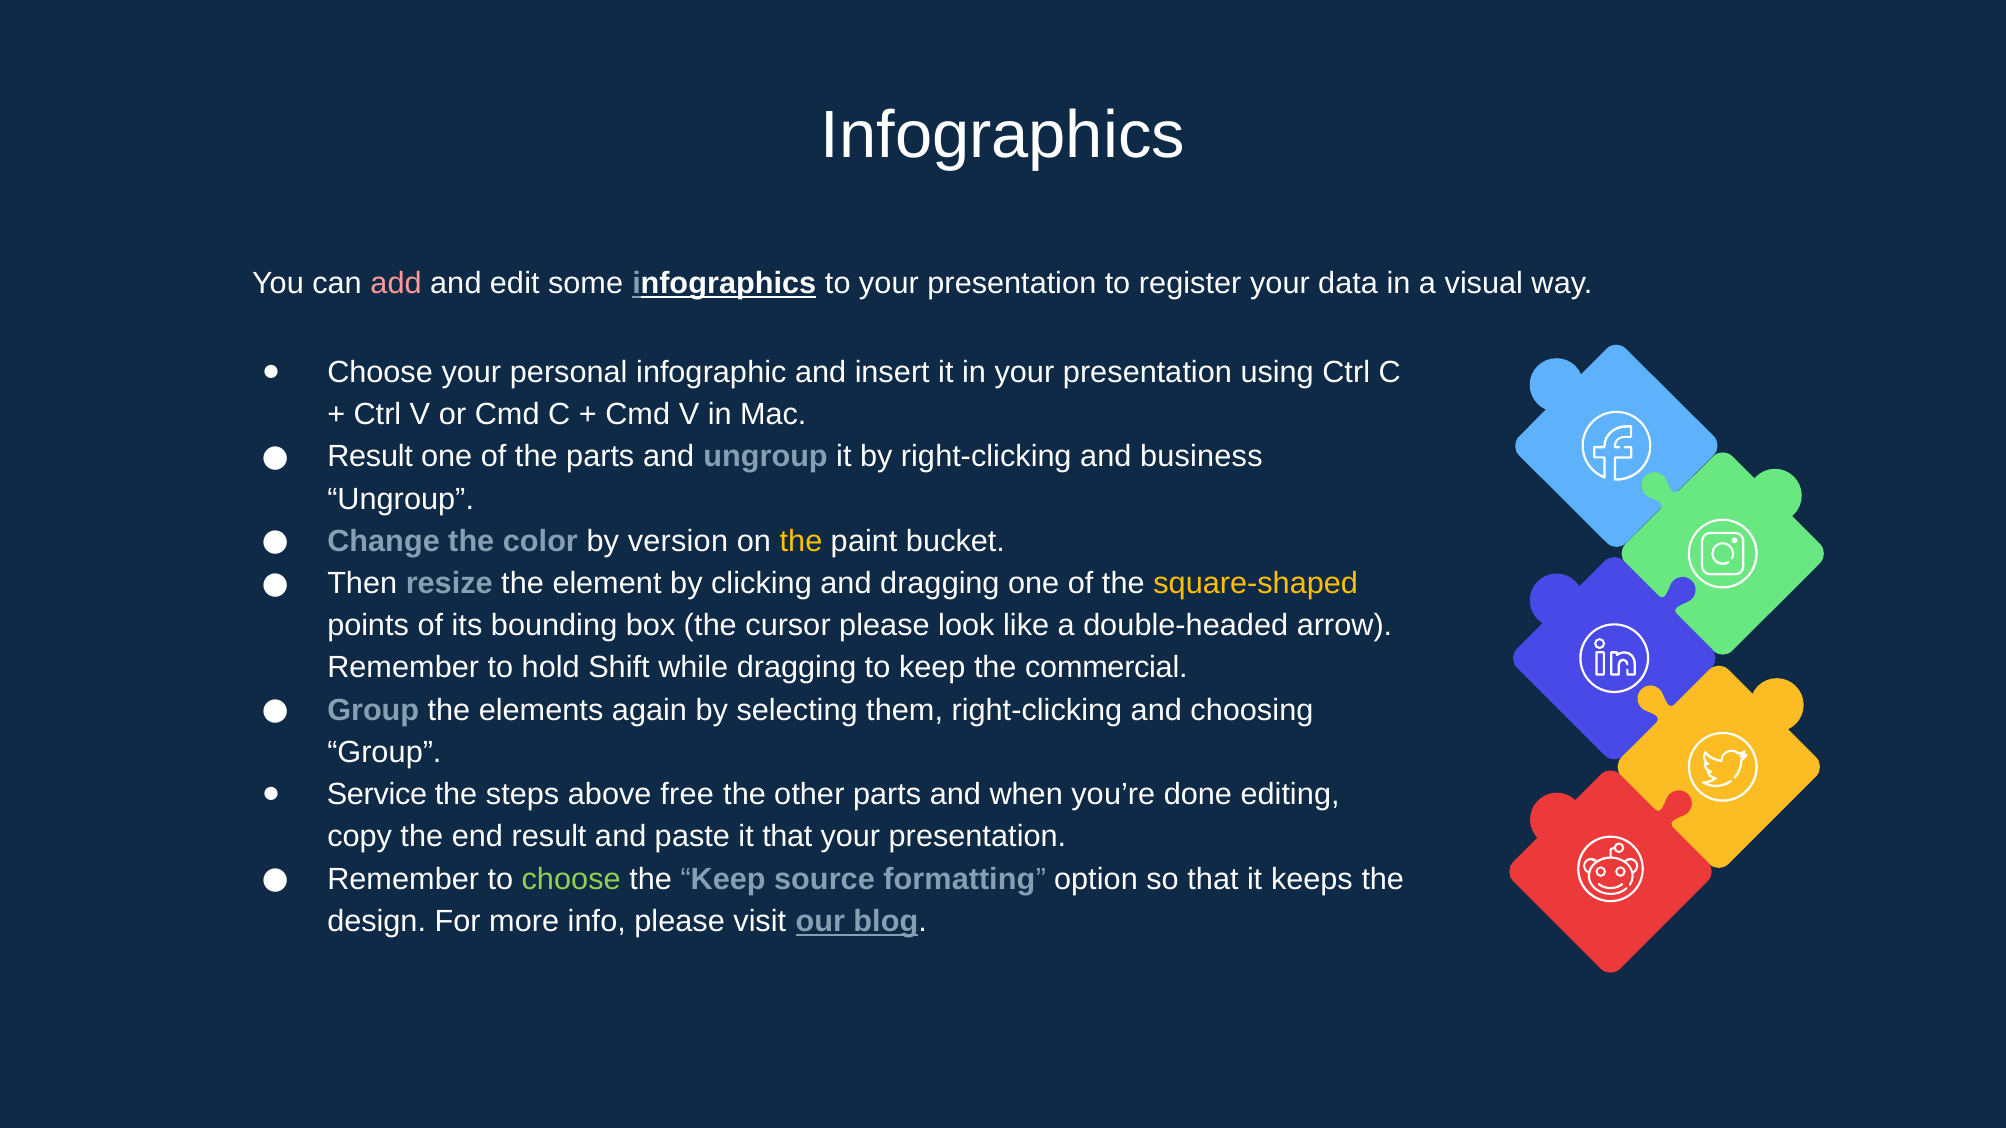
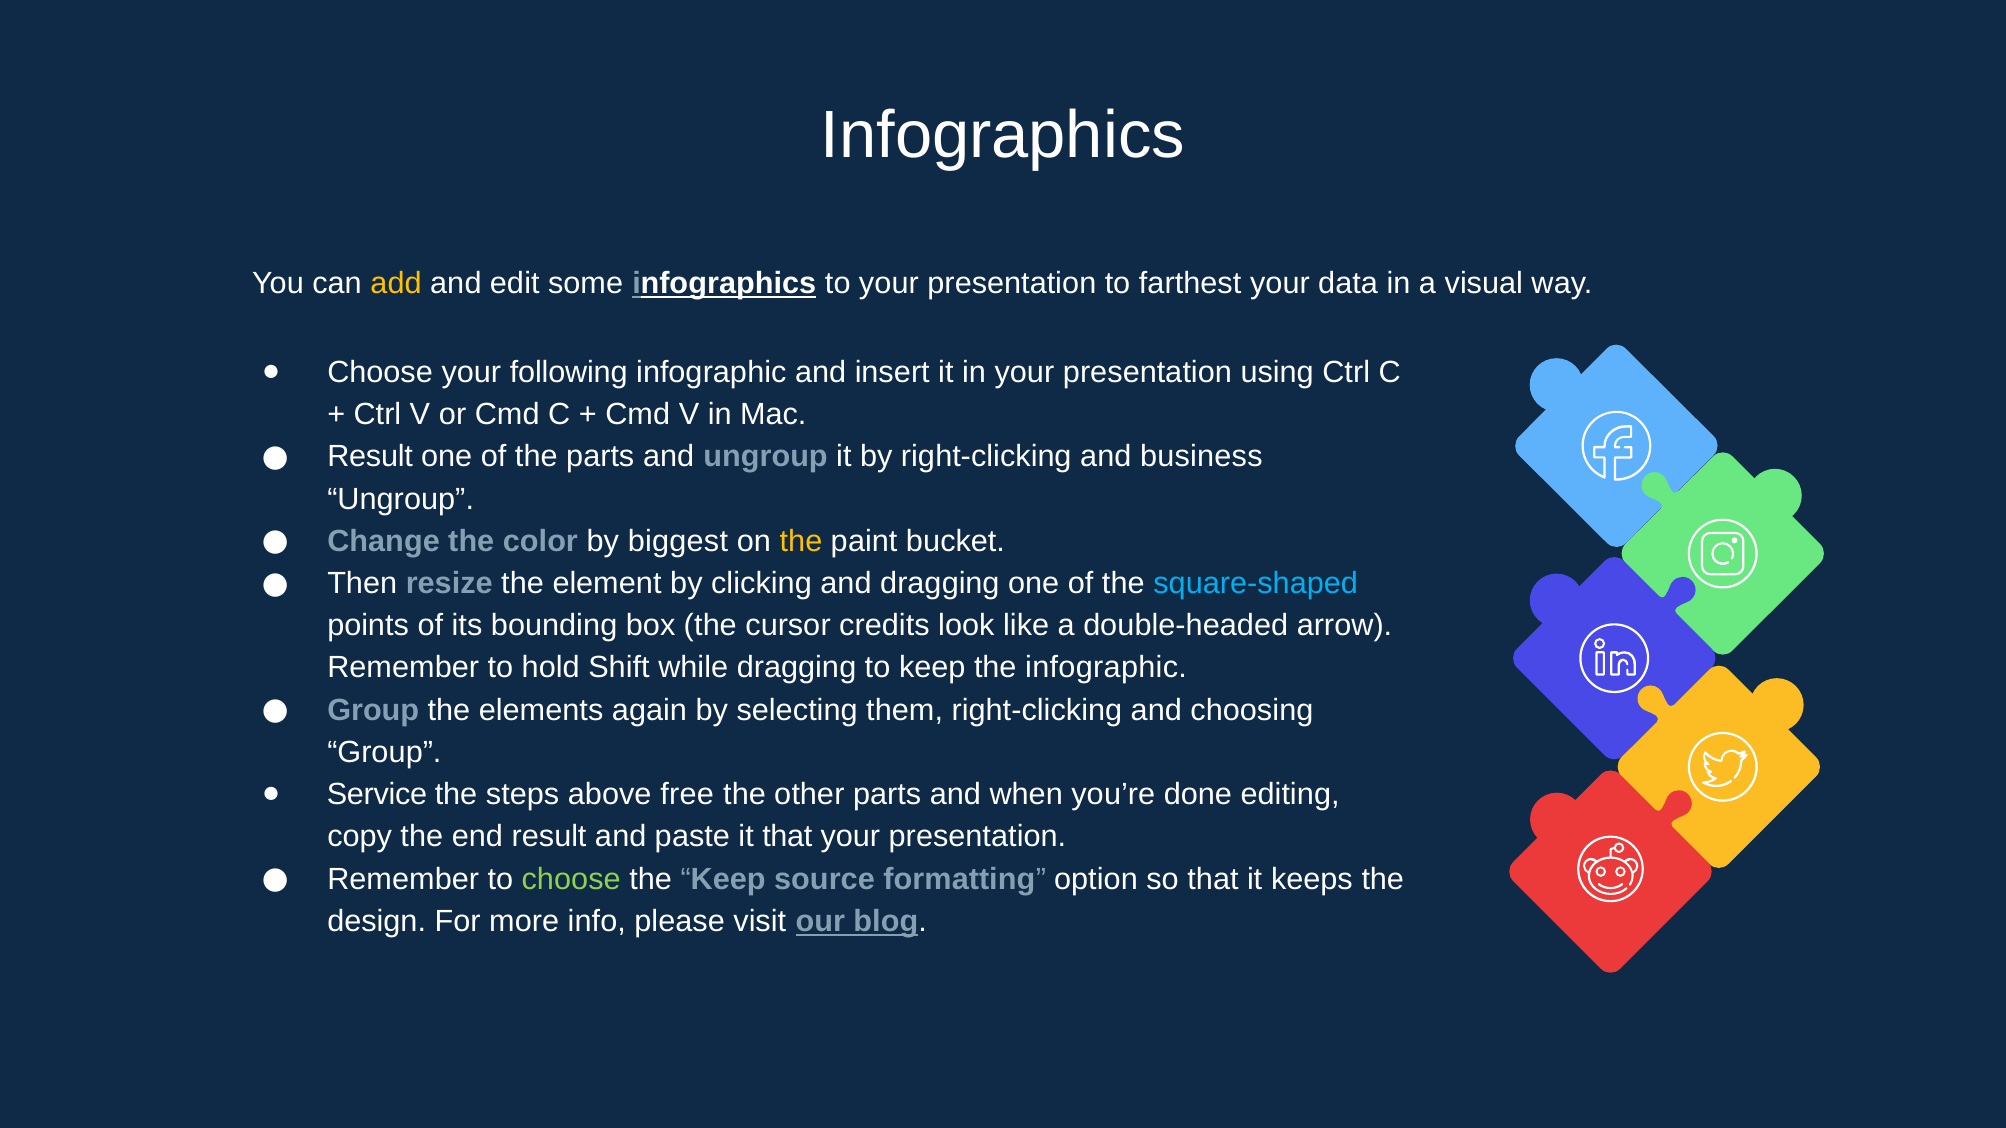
add colour: pink -> yellow (396, 284)
register: register -> farthest (1190, 284)
personal: personal -> following (569, 372)
version: version -> biggest (678, 541)
square-shaped colour: yellow -> light blue (1256, 584)
cursor please: please -> credits (884, 626)
the commercial: commercial -> infographic (1106, 668)
